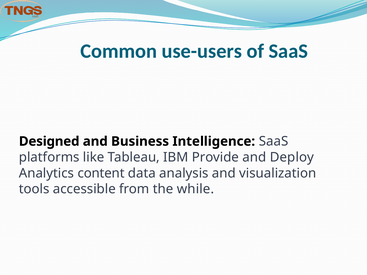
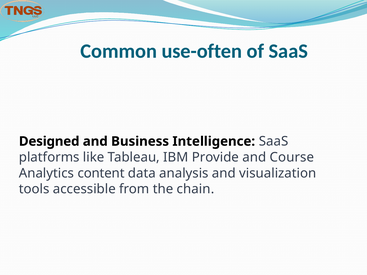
use-users: use-users -> use-often (202, 51)
Deploy: Deploy -> Course (292, 157)
while: while -> chain (196, 189)
